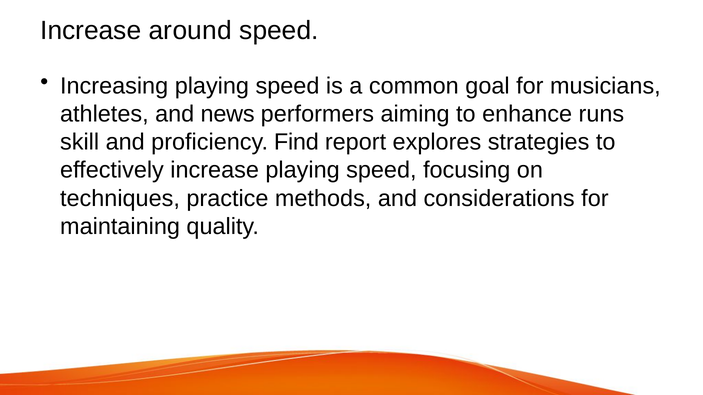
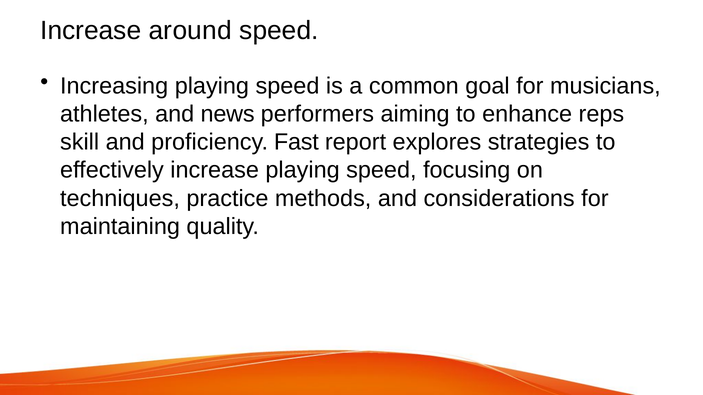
runs: runs -> reps (601, 114)
Find: Find -> Fast (296, 142)
